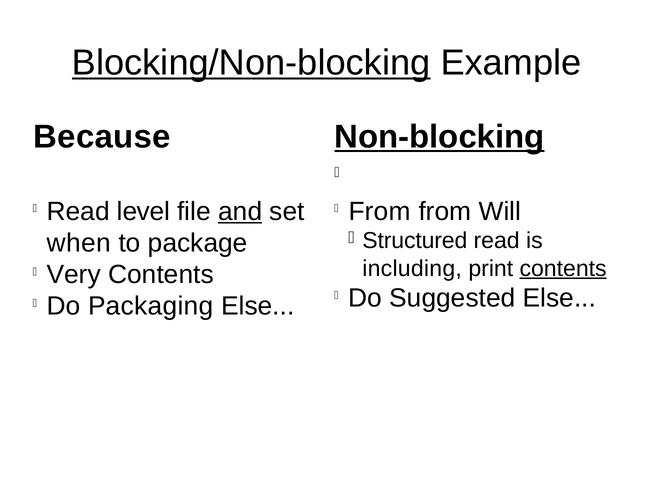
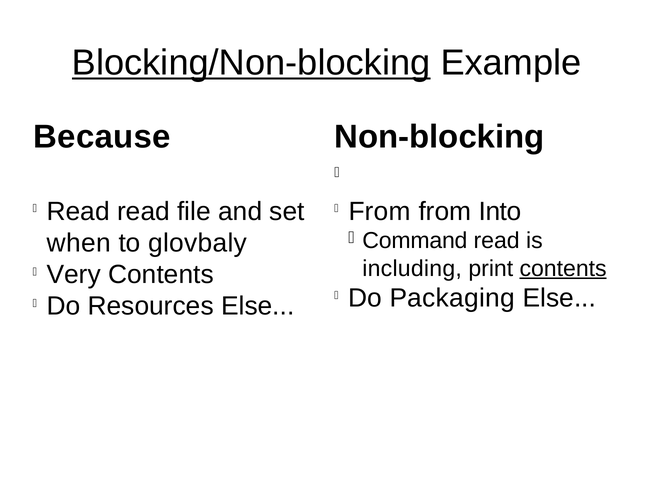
Non-blocking underline: present -> none (439, 137)
Read level: level -> read (143, 212)
and underline: present -> none (240, 212)
Will: Will -> Into (500, 212)
package: package -> glovbaly (198, 243)
Structured: Structured -> Command (415, 241)
Suggested: Suggested -> Packaging (452, 299)
Packaging: Packaging -> Resources (151, 306)
